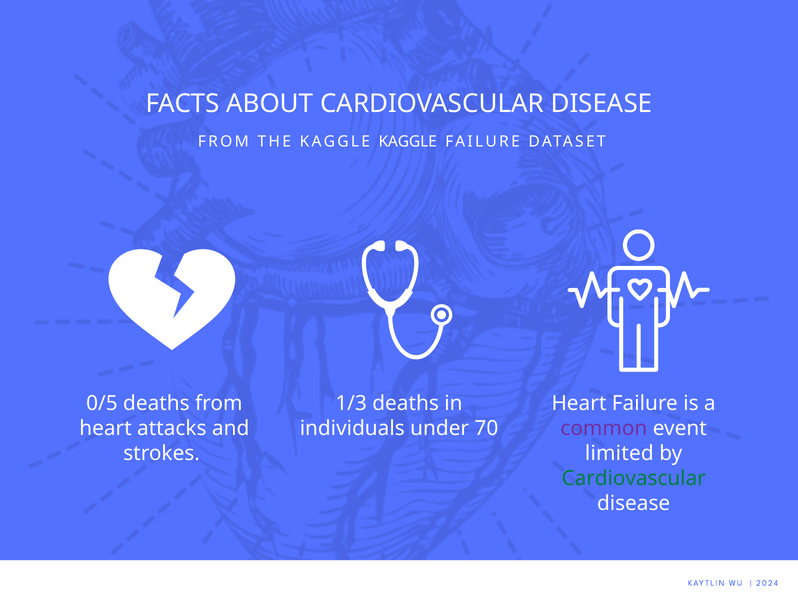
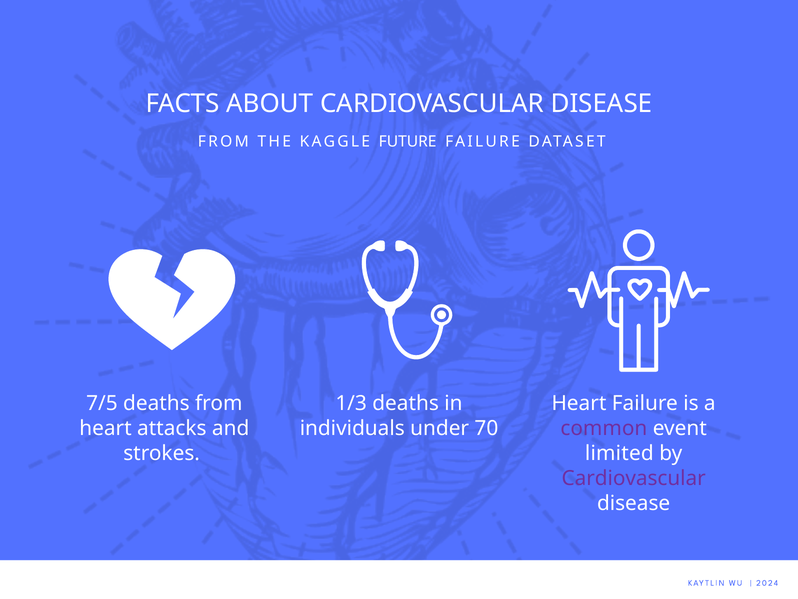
KAGGLE KAGGLE: KAGGLE -> FUTURE (408, 142)
0/5: 0/5 -> 7/5 (102, 403)
Cardiovascular colour: green -> purple (634, 478)
